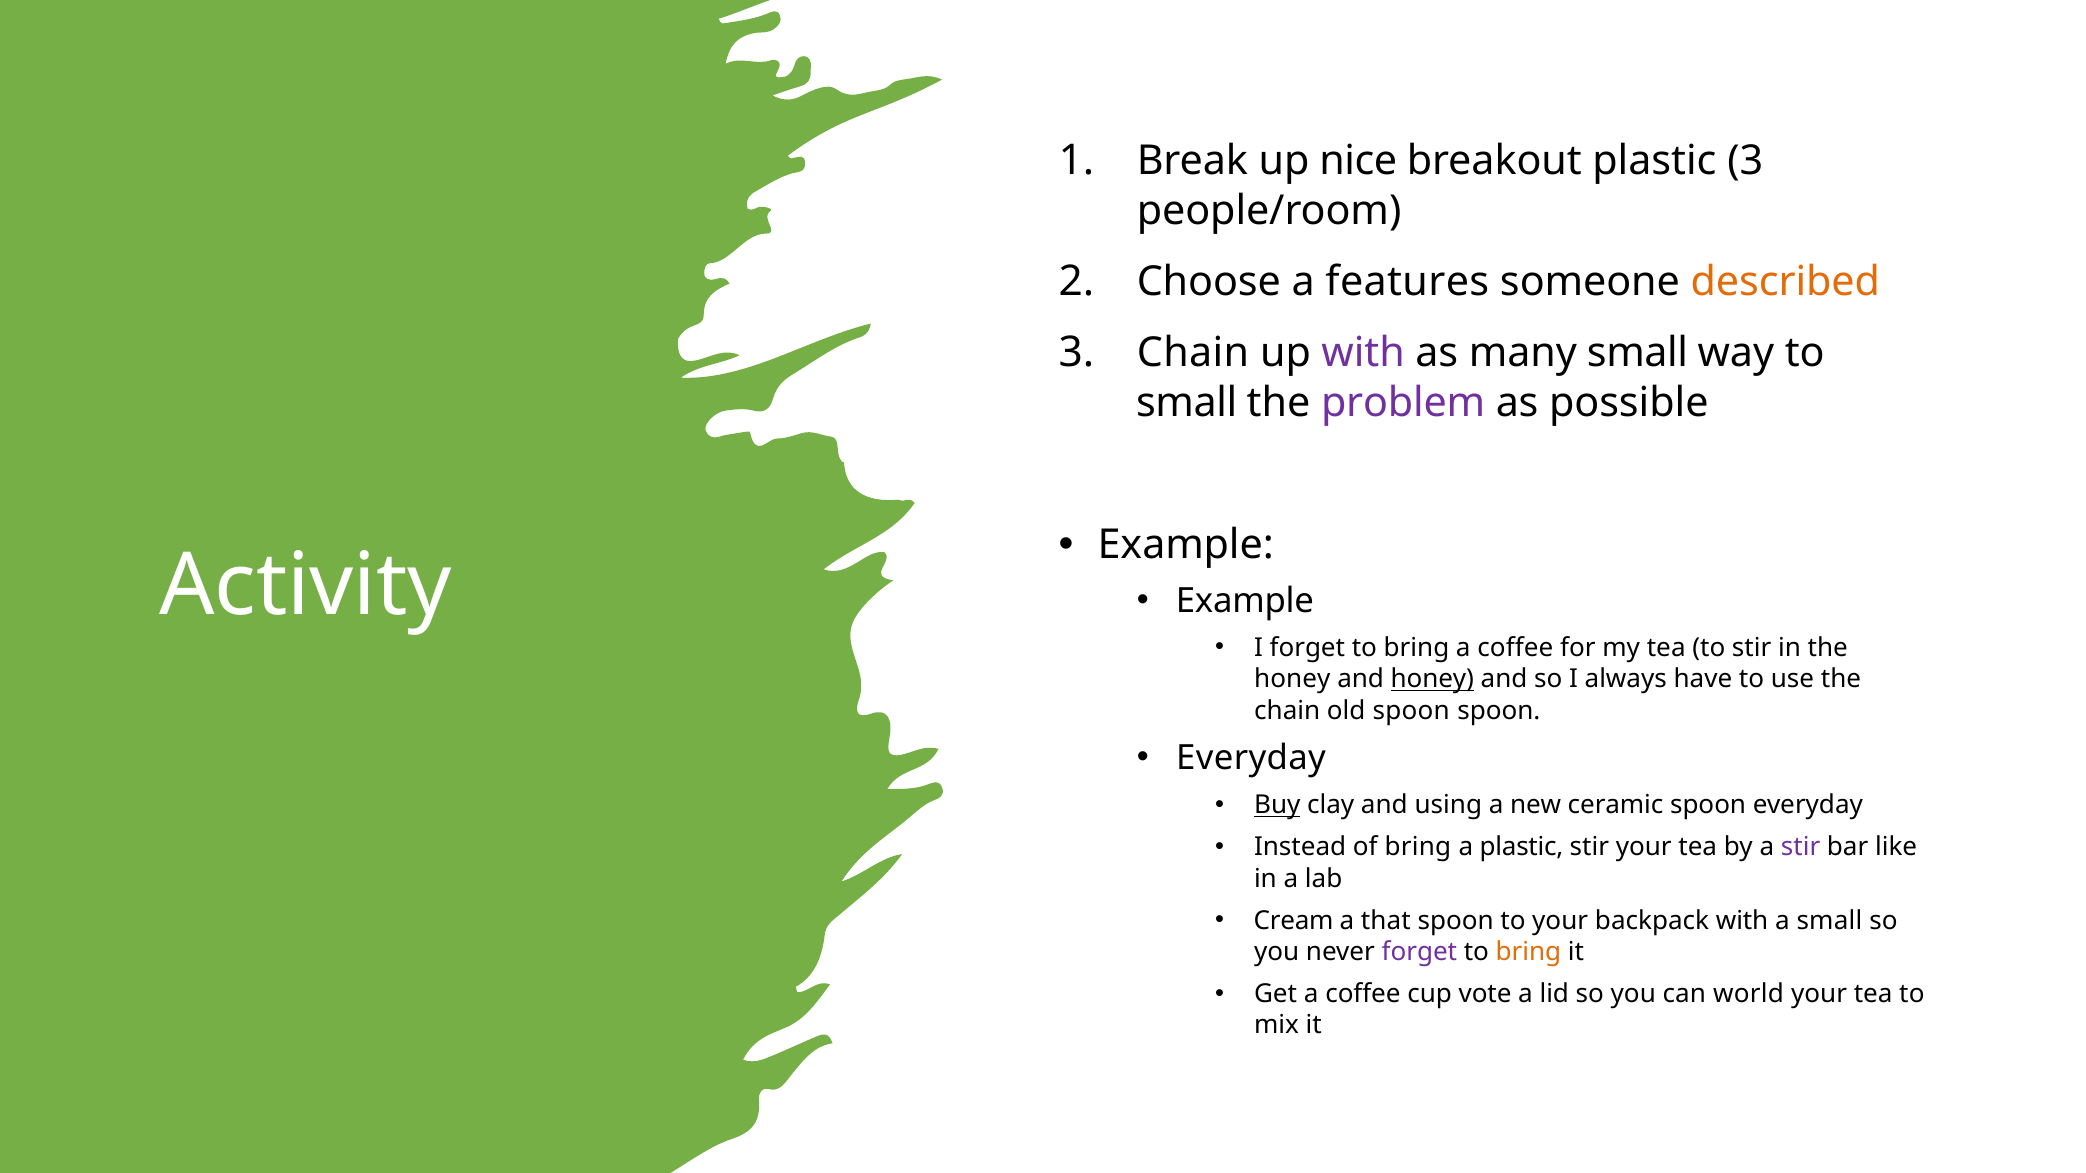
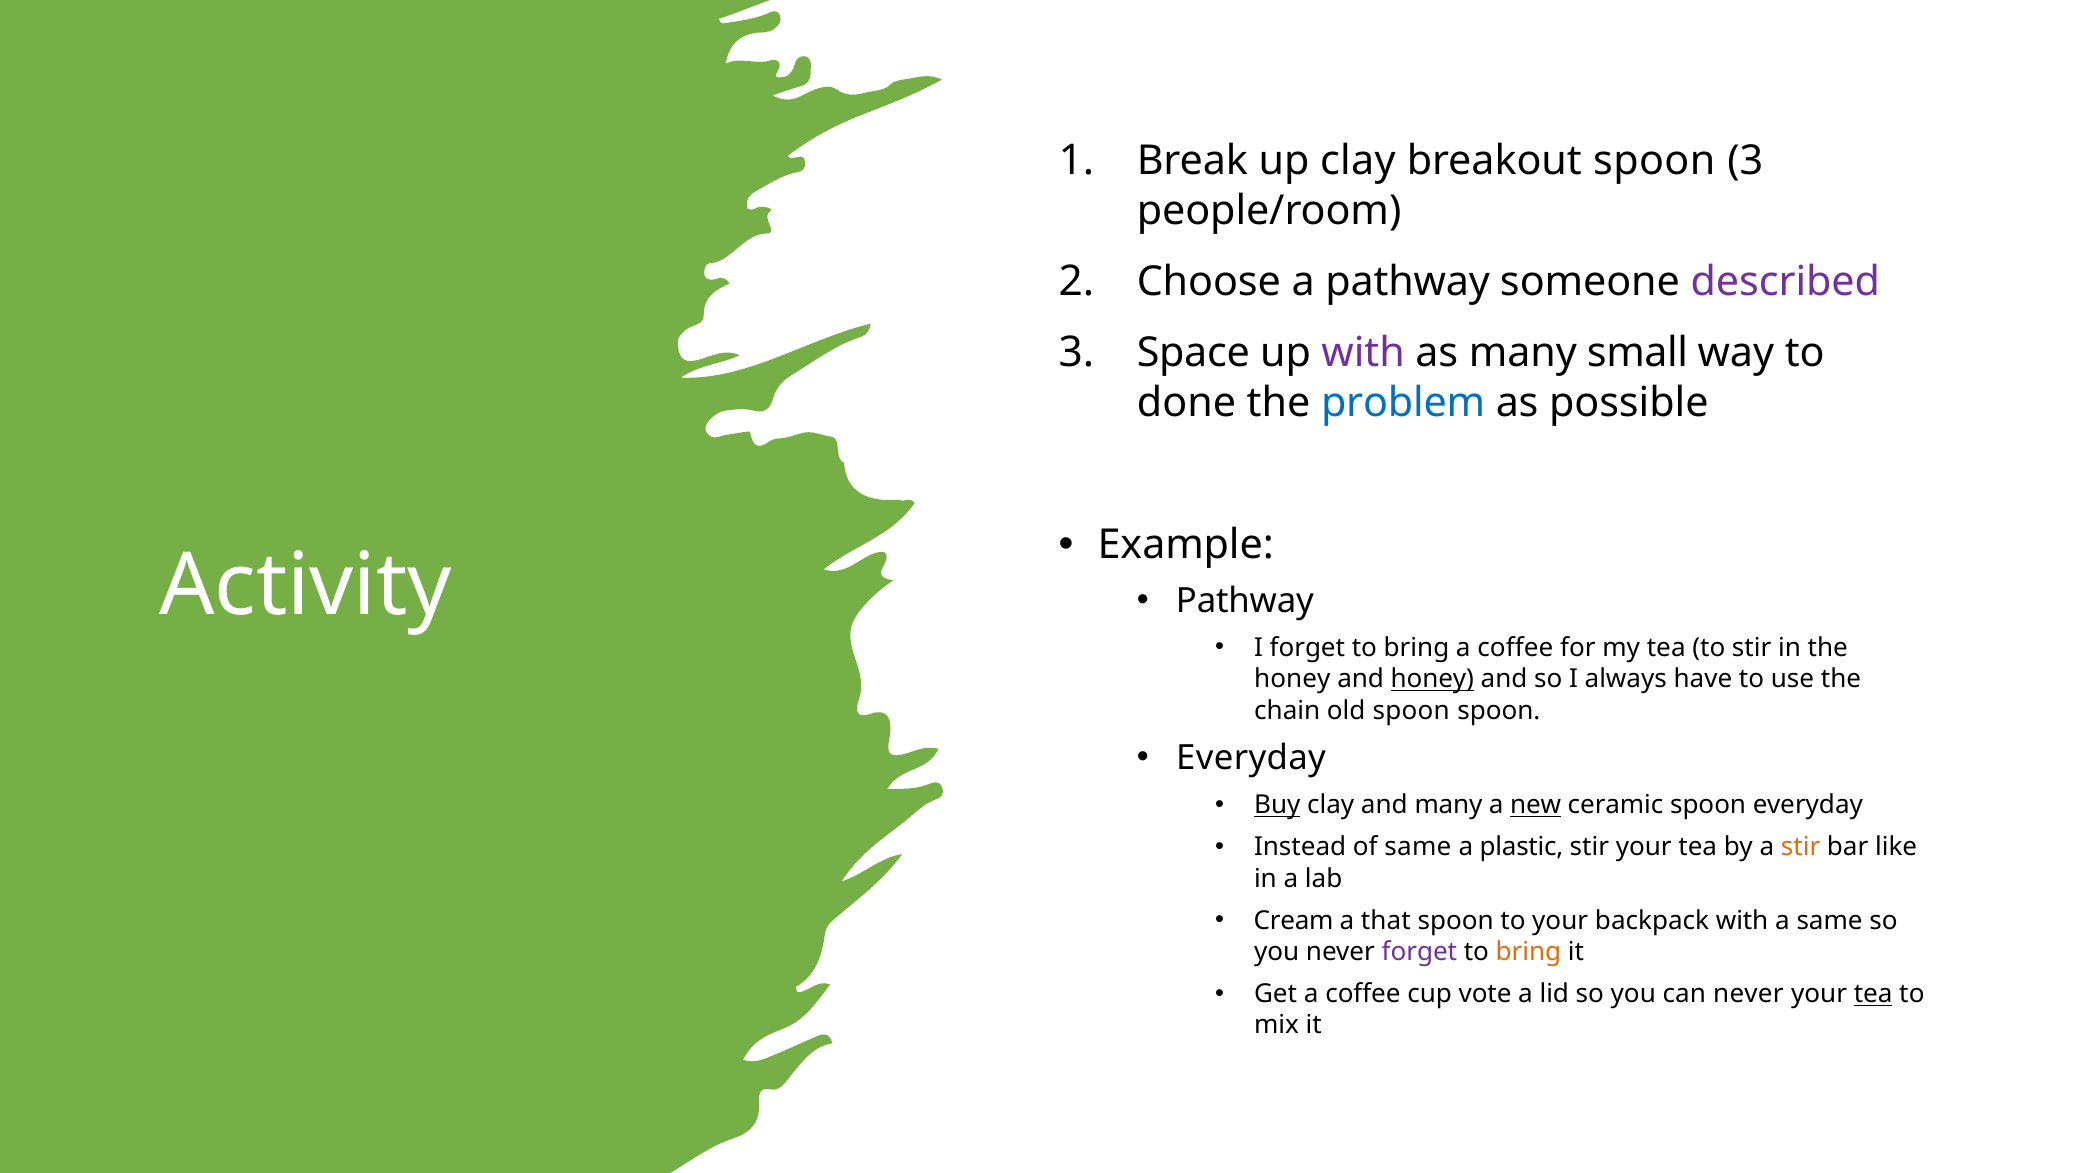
up nice: nice -> clay (1358, 161)
breakout plastic: plastic -> spoon (1654, 161)
a features: features -> pathway (1408, 282)
described colour: orange -> purple (1785, 282)
3 Chain: Chain -> Space (1193, 353)
small: small -> done (1186, 403)
problem colour: purple -> blue (1403, 403)
Example: Example -> Pathway (1245, 601)
and using: using -> many (1448, 805)
new underline: none -> present (1536, 805)
of bring: bring -> same (1418, 848)
stir colour: purple -> orange (1801, 848)
a small: small -> same (1830, 921)
can world: world -> never (1748, 994)
tea underline: none -> present (1873, 994)
